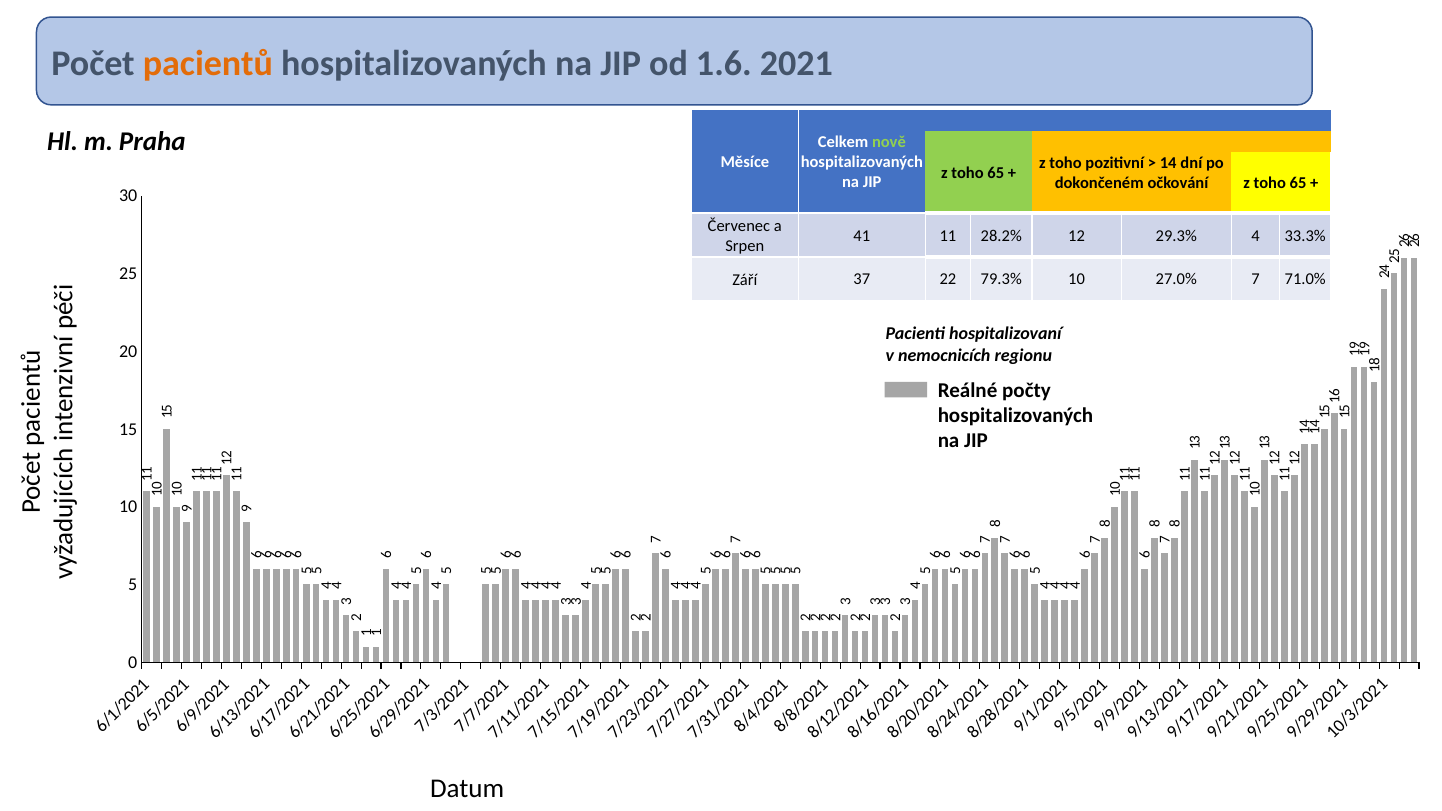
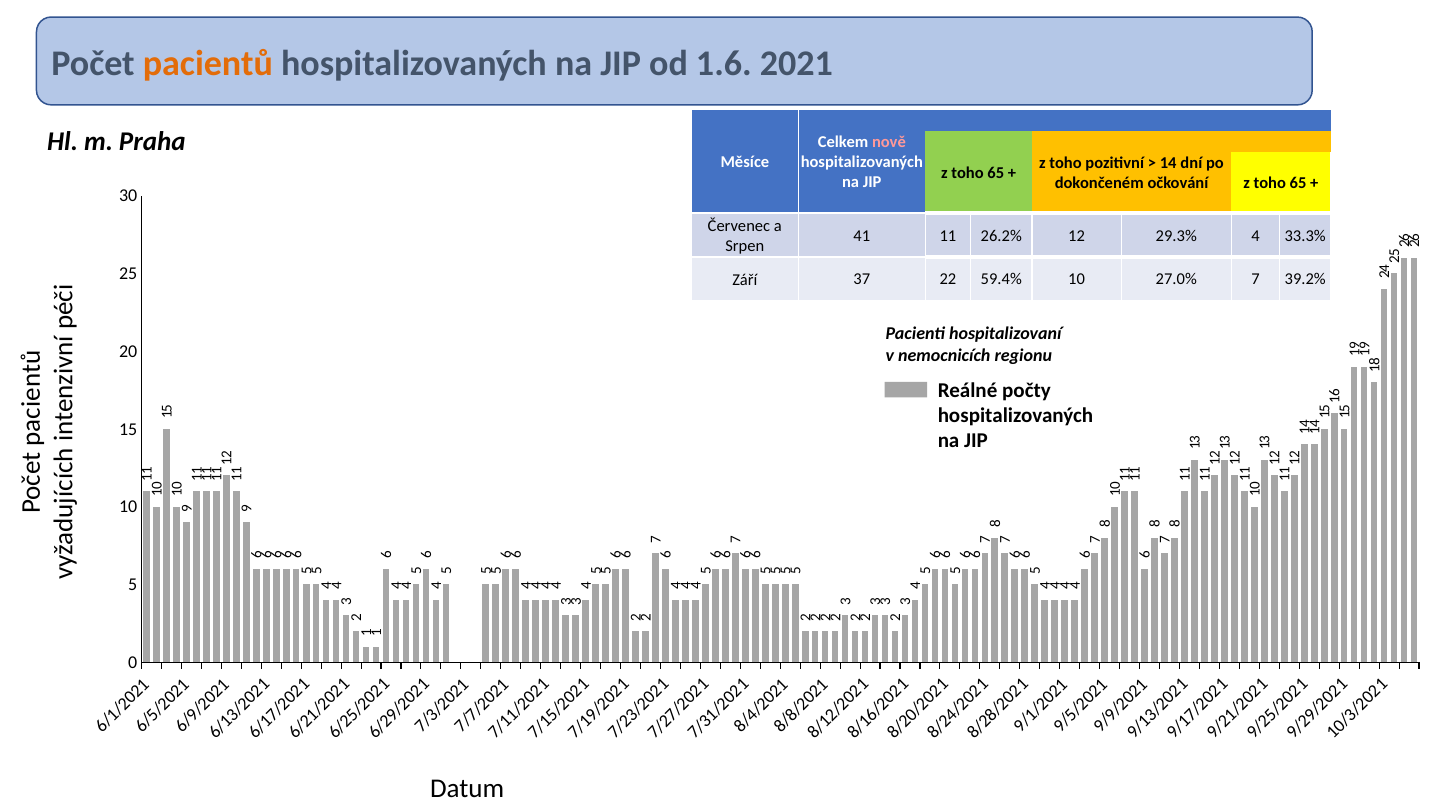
nově colour: light green -> pink (889, 142)
28.2%: 28.2% -> 26.2% (1001, 236)
79.3%: 79.3% -> 59.4% (1001, 280)
71.0%: 71.0% -> 39.2% (1305, 280)
